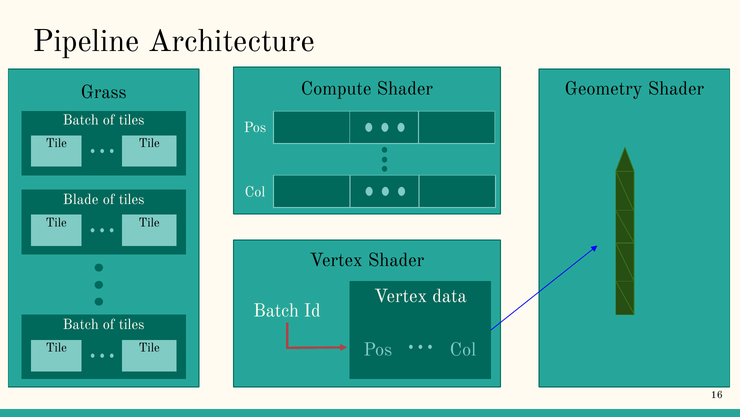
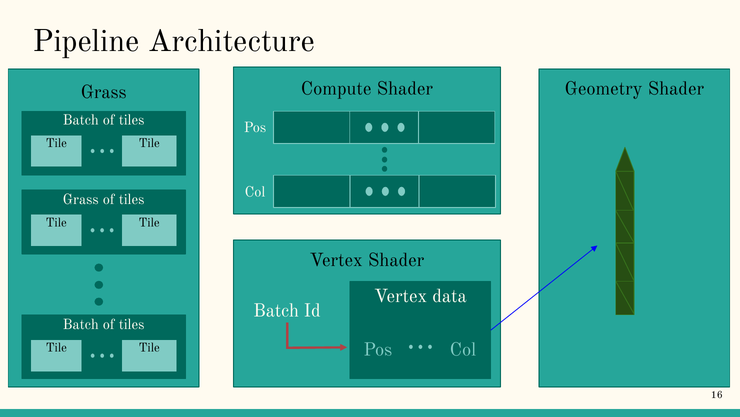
Blade: Blade -> Grass (81, 199)
